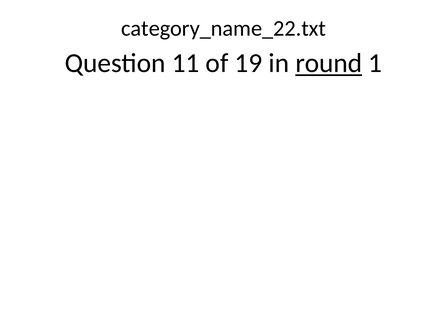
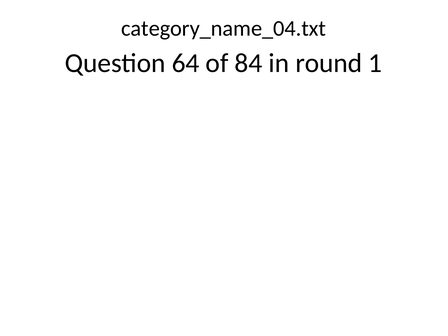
category_name_22.txt: category_name_22.txt -> category_name_04.txt (224, 28)
11: 11 -> 64 (186, 63)
19: 19 -> 84 (248, 63)
round underline: present -> none (329, 63)
